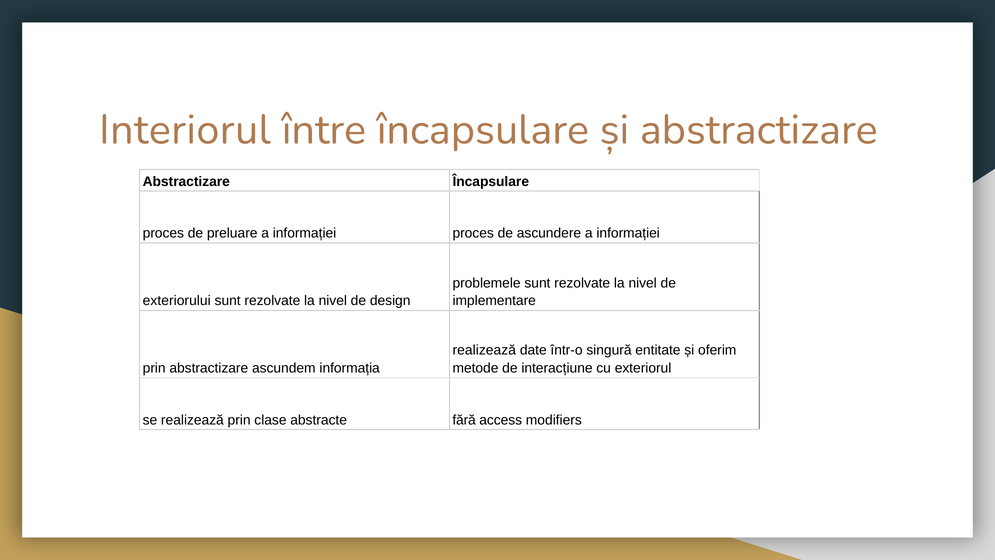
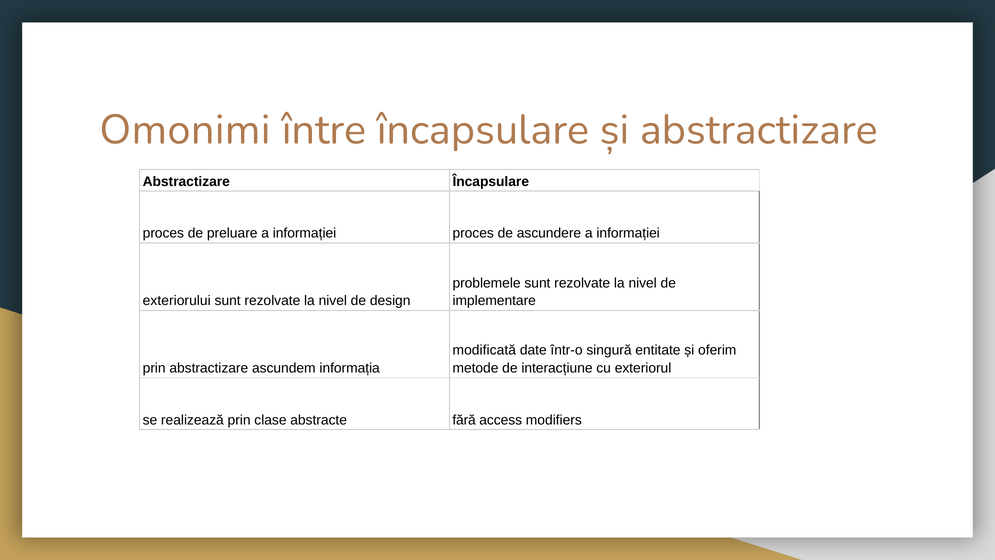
Interiorul: Interiorul -> Omonimi (185, 130)
realizează: realizează -> modificată (484, 350)
